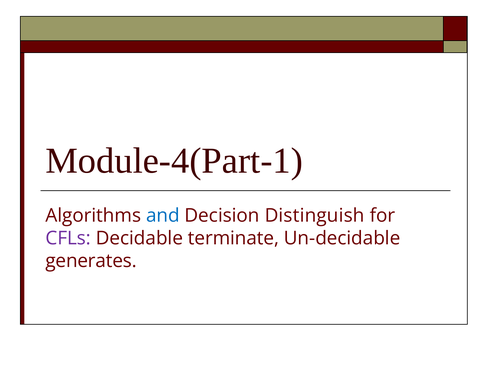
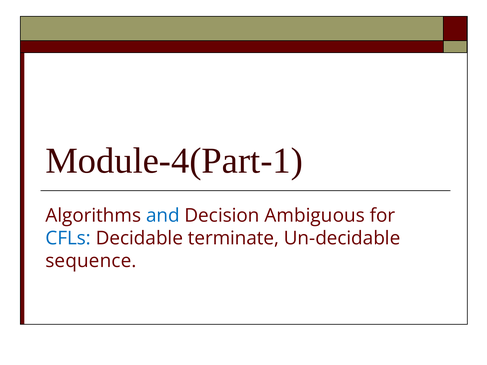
Distinguish: Distinguish -> Ambiguous (315, 216)
CFLs colour: purple -> blue (68, 238)
generates: generates -> sequence (91, 261)
